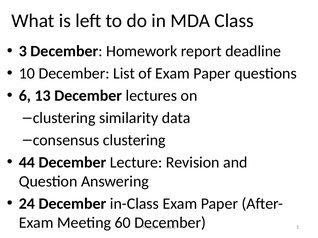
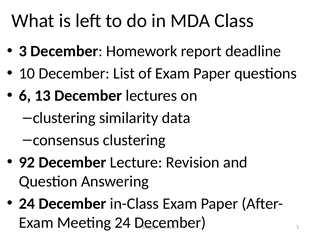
44: 44 -> 92 (27, 163)
Meeting 60: 60 -> 24 (123, 223)
